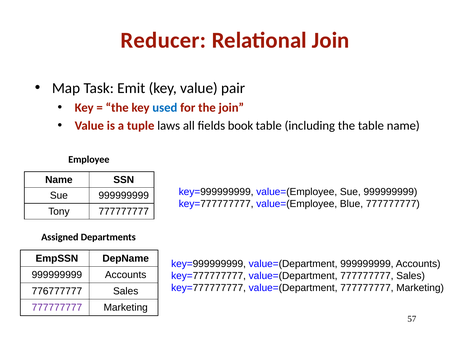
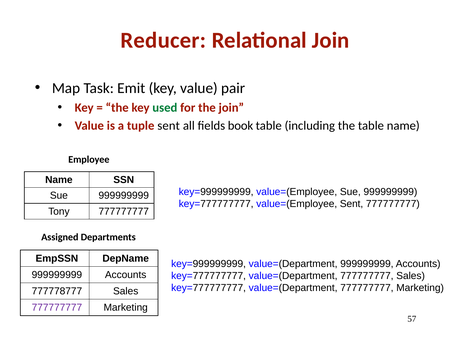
used colour: blue -> green (165, 108)
tuple laws: laws -> sent (169, 126)
value=(Employee Blue: Blue -> Sent (352, 204)
776777777: 776777777 -> 777778777 (57, 291)
